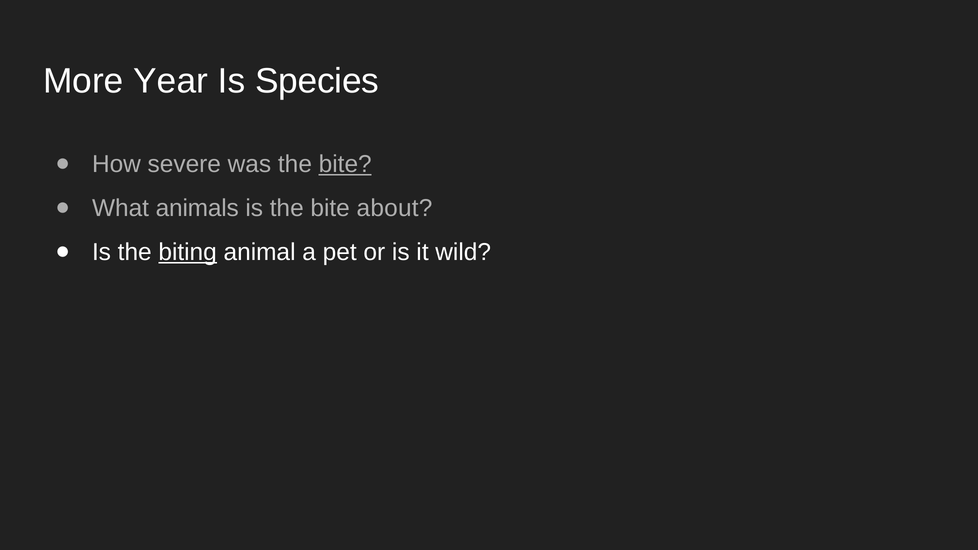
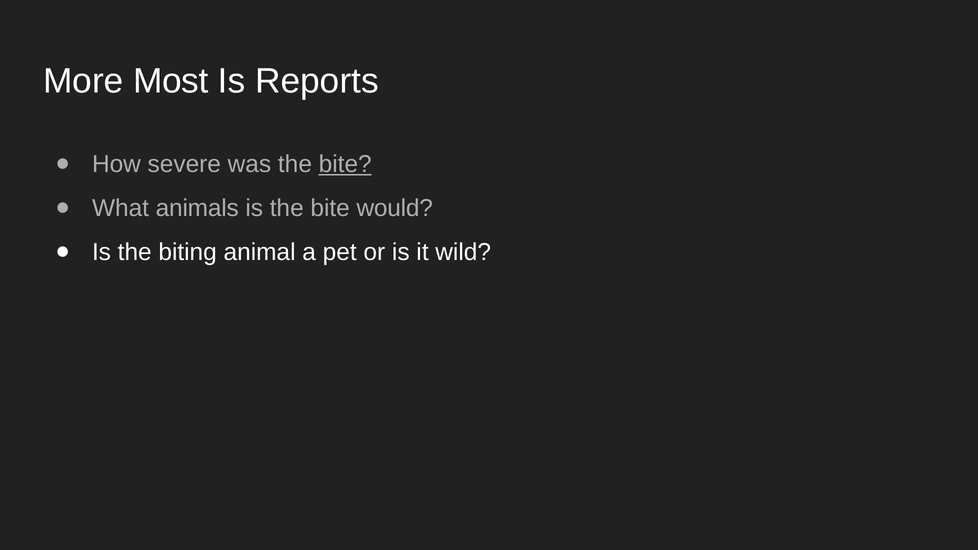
Year: Year -> Most (171, 81)
Species: Species -> Reports (317, 81)
about: about -> would (395, 208)
biting underline: present -> none (188, 252)
